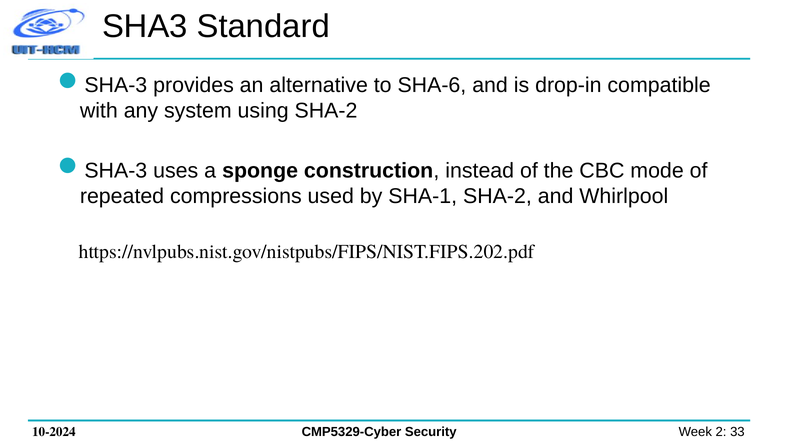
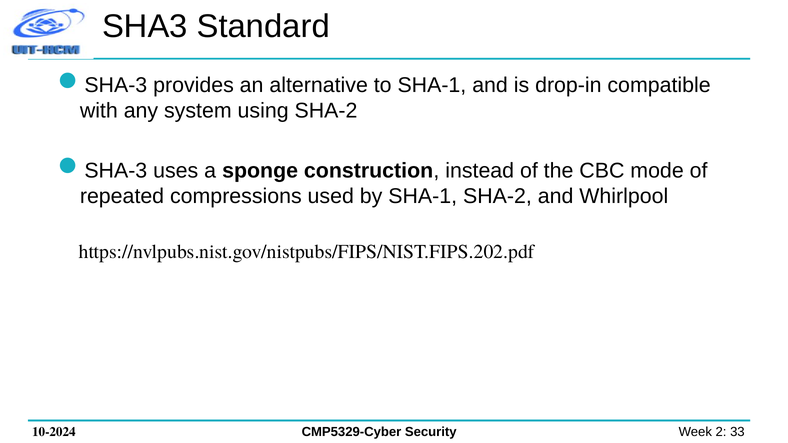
to SHA-6: SHA-6 -> SHA-1 (432, 85)
